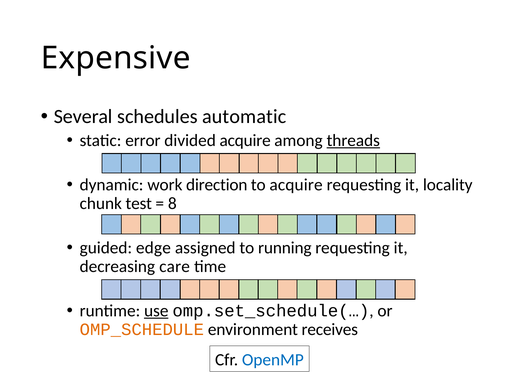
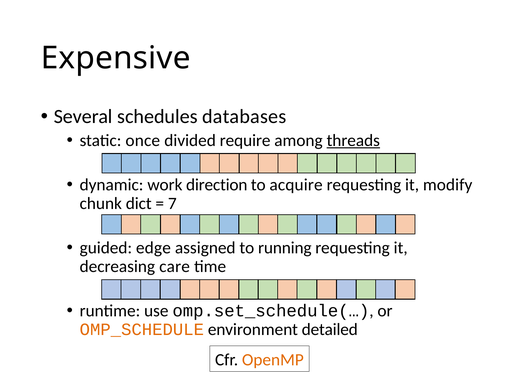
automatic: automatic -> databases (244, 117)
error: error -> once (143, 141)
divided acquire: acquire -> require (245, 141)
locality: locality -> modify (448, 185)
test: test -> dict (139, 204)
8: 8 -> 7 (172, 204)
use underline: present -> none (156, 311)
receives: receives -> detailed (330, 330)
OpenMP colour: blue -> orange (273, 360)
